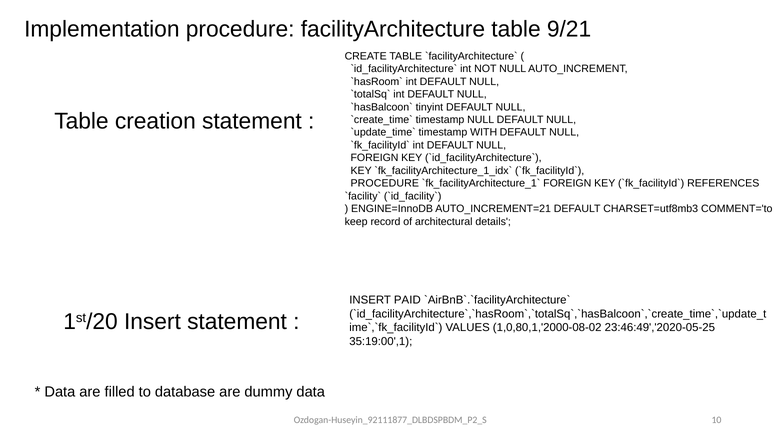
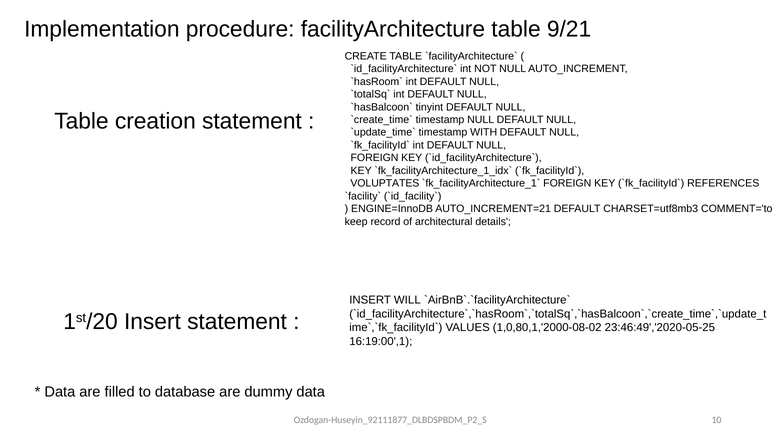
PROCEDURE: PROCEDURE -> VOLUPTATES (385, 183)
PAID: PAID -> WILL (407, 300)
35:19:00',1: 35:19:00',1 -> 16:19:00',1 (381, 341)
